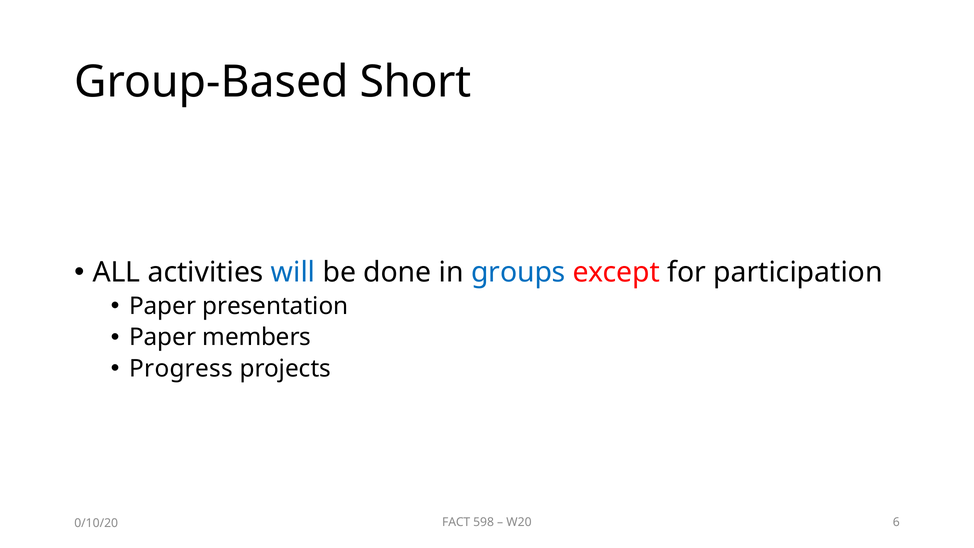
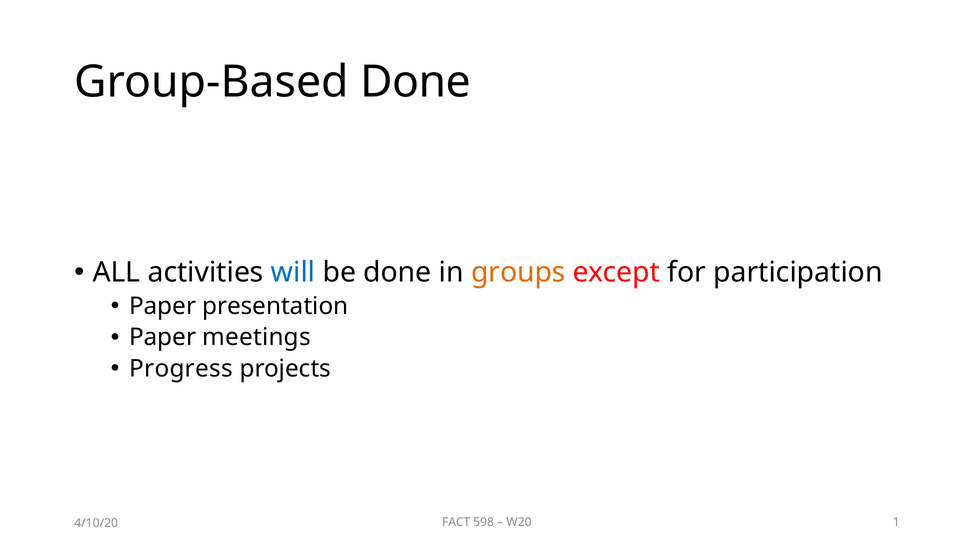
Group-Based Short: Short -> Done (416, 82)
groups colour: blue -> orange (518, 272)
members: members -> meetings (257, 337)
6: 6 -> 1 (896, 522)
0/10/20: 0/10/20 -> 4/10/20 (96, 523)
